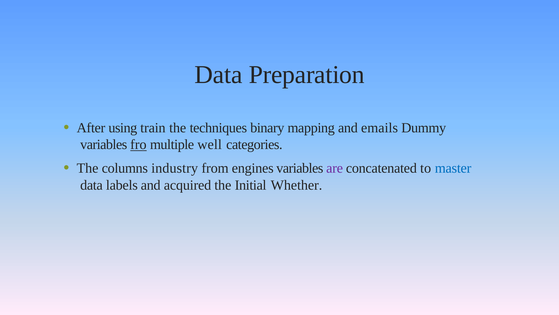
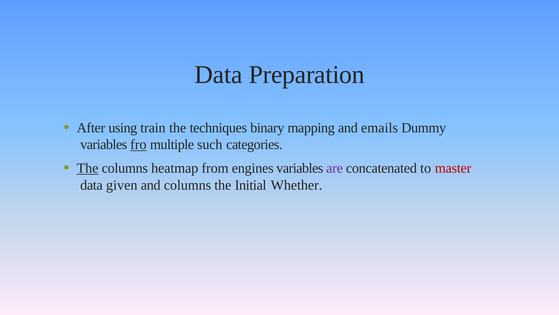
well: well -> such (210, 144)
The underline: none -> present (88, 168)
industry: industry -> heatmap (175, 168)
master colour: blue -> red (453, 168)
labels: labels -> given (122, 185)
and acquired: acquired -> columns (187, 185)
